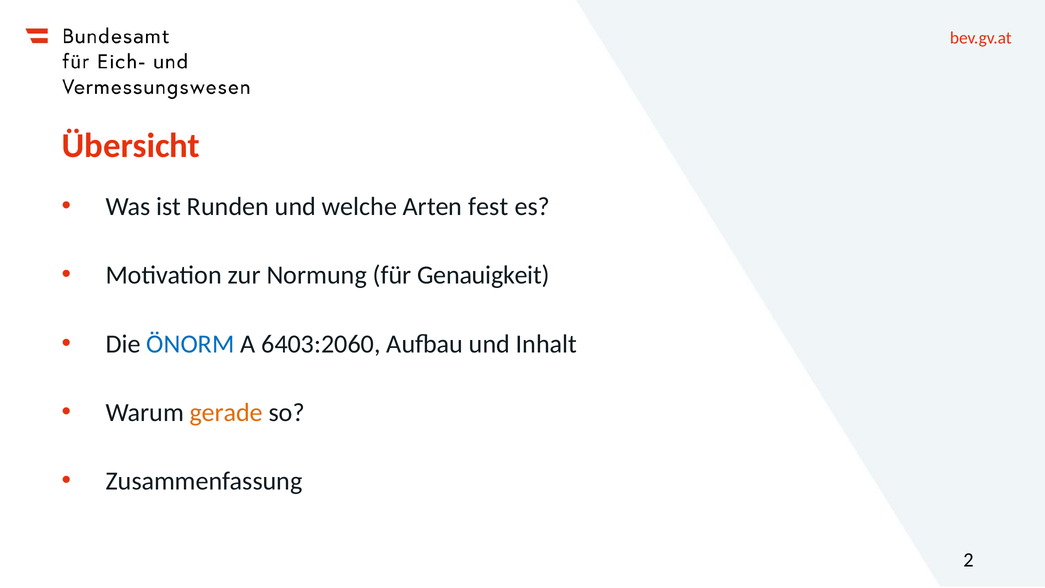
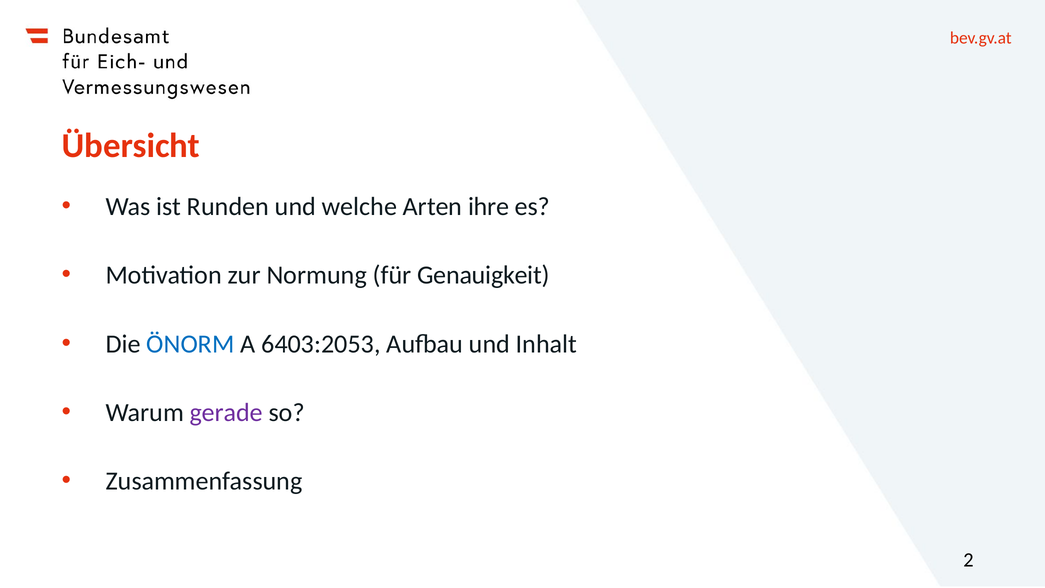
fest: fest -> ihre (489, 207)
6403:2060: 6403:2060 -> 6403:2053 (321, 344)
gerade colour: orange -> purple (226, 412)
